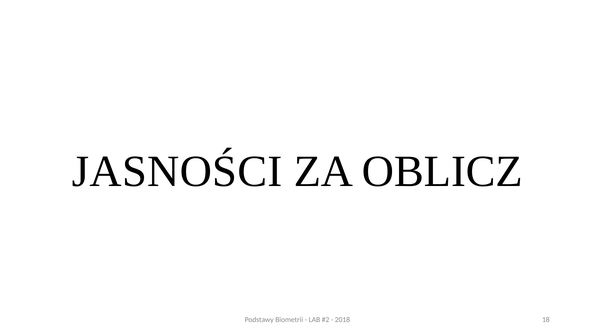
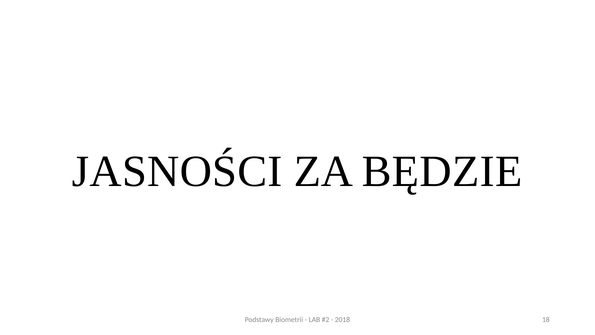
OBLICZ: OBLICZ -> BĘDZIE (442, 171)
